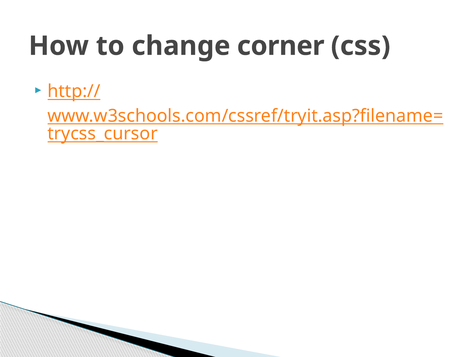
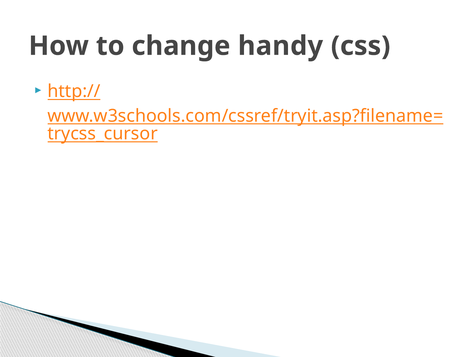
corner: corner -> handy (280, 46)
